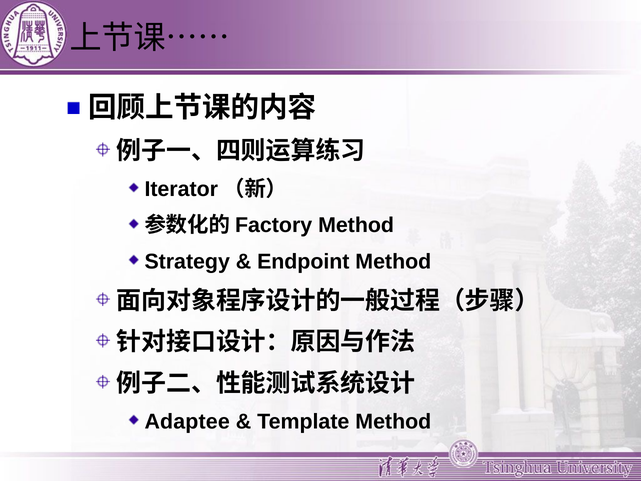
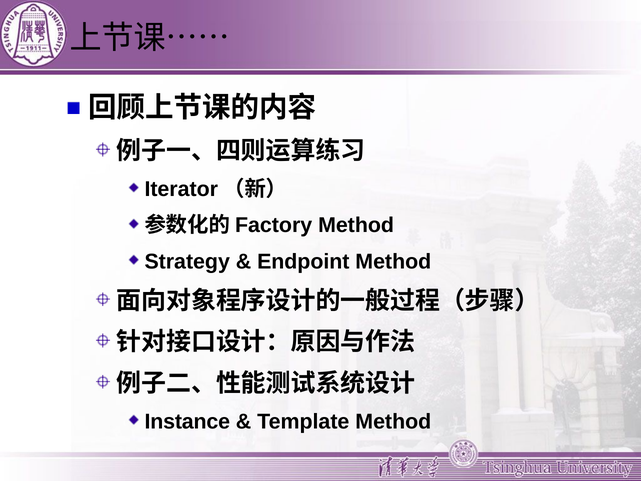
Adaptee: Adaptee -> Instance (187, 421)
